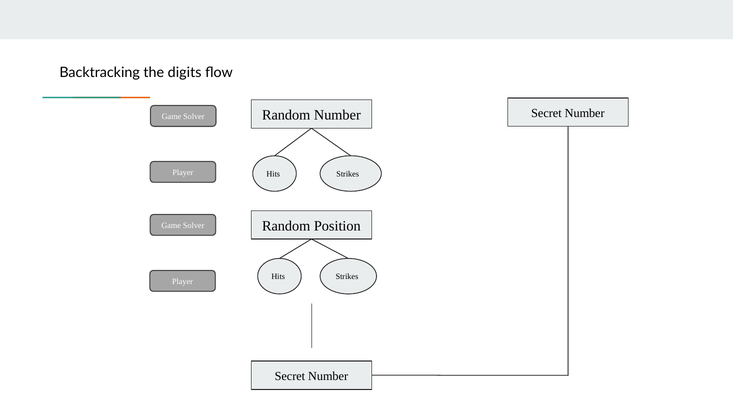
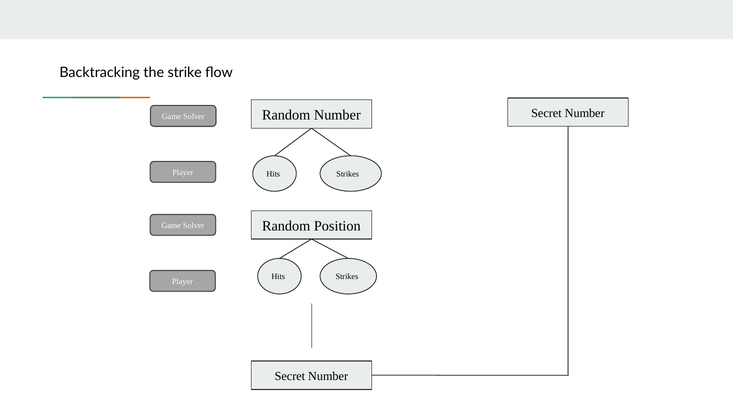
digits: digits -> strike (185, 73)
